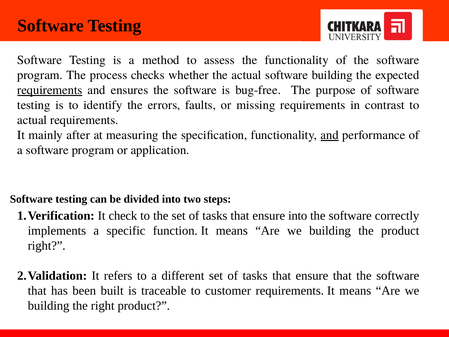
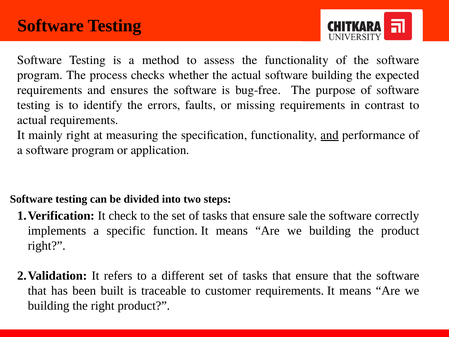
requirements underline: present -> none (50, 90)
mainly after: after -> right (78, 135)
ensure into: into -> sale (298, 216)
